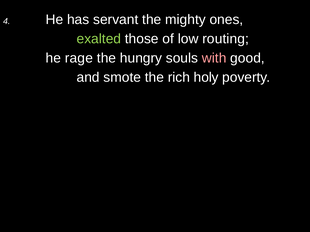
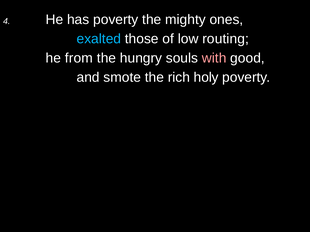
has servant: servant -> poverty (116, 20)
exalted colour: light green -> light blue (99, 39)
rage: rage -> from (79, 58)
